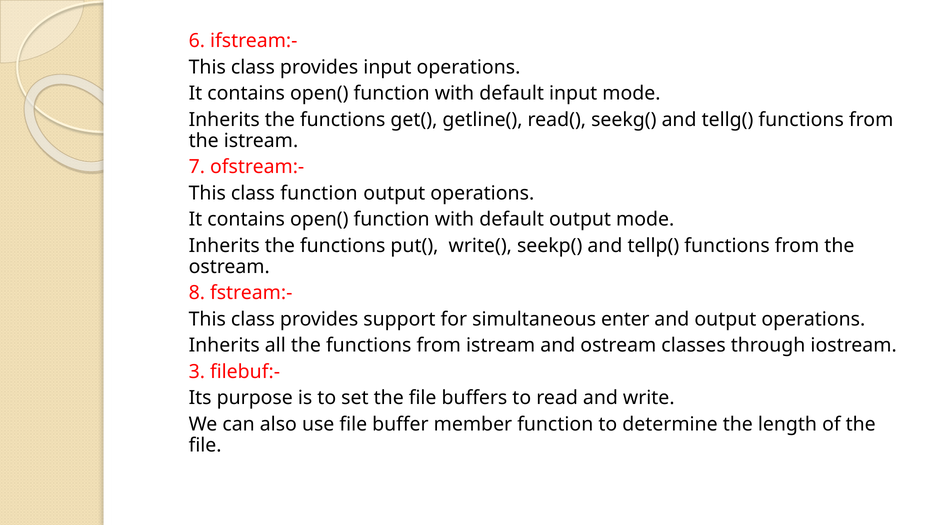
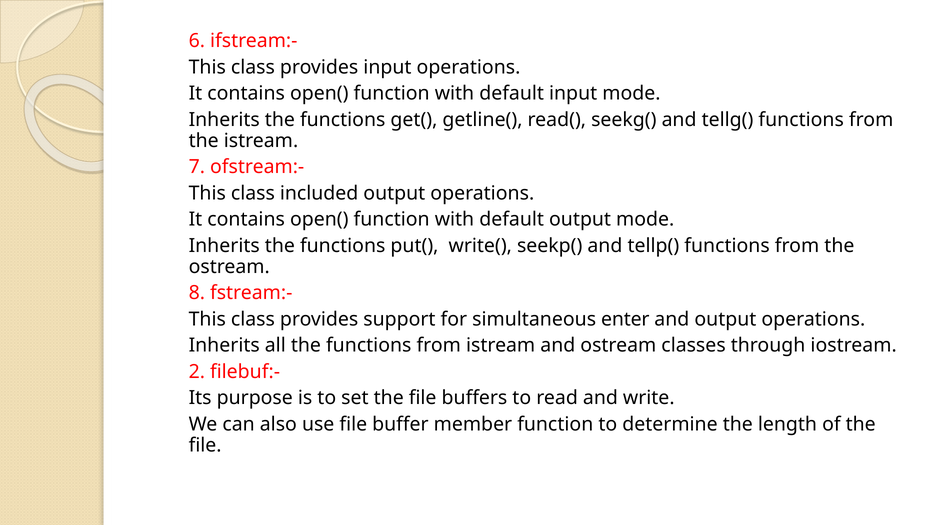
class function: function -> included (319, 193)
3: 3 -> 2 (197, 372)
